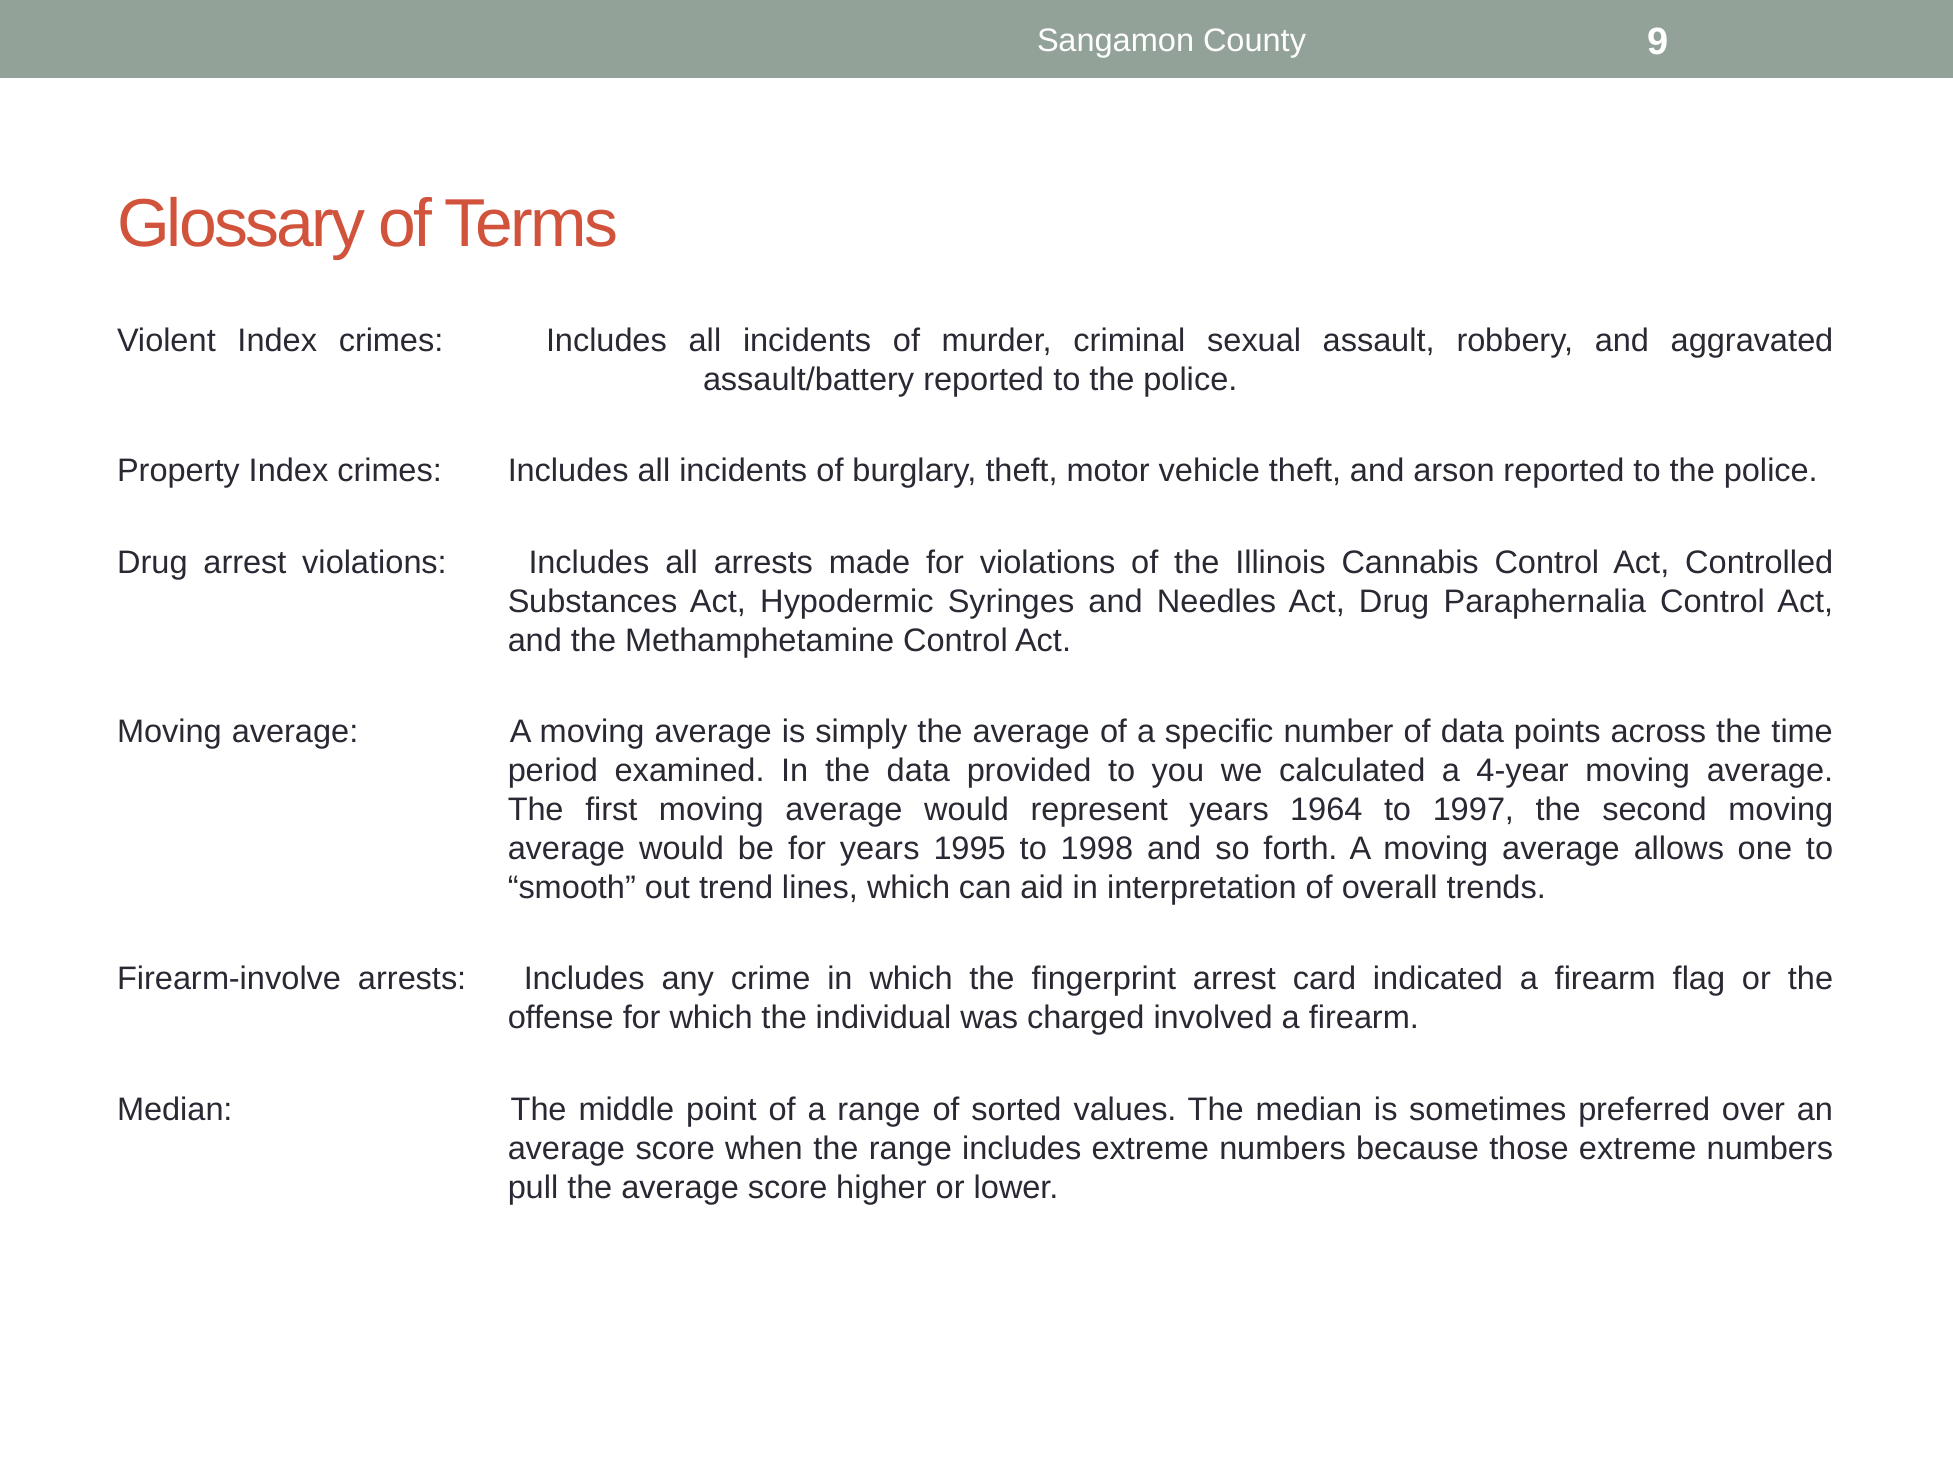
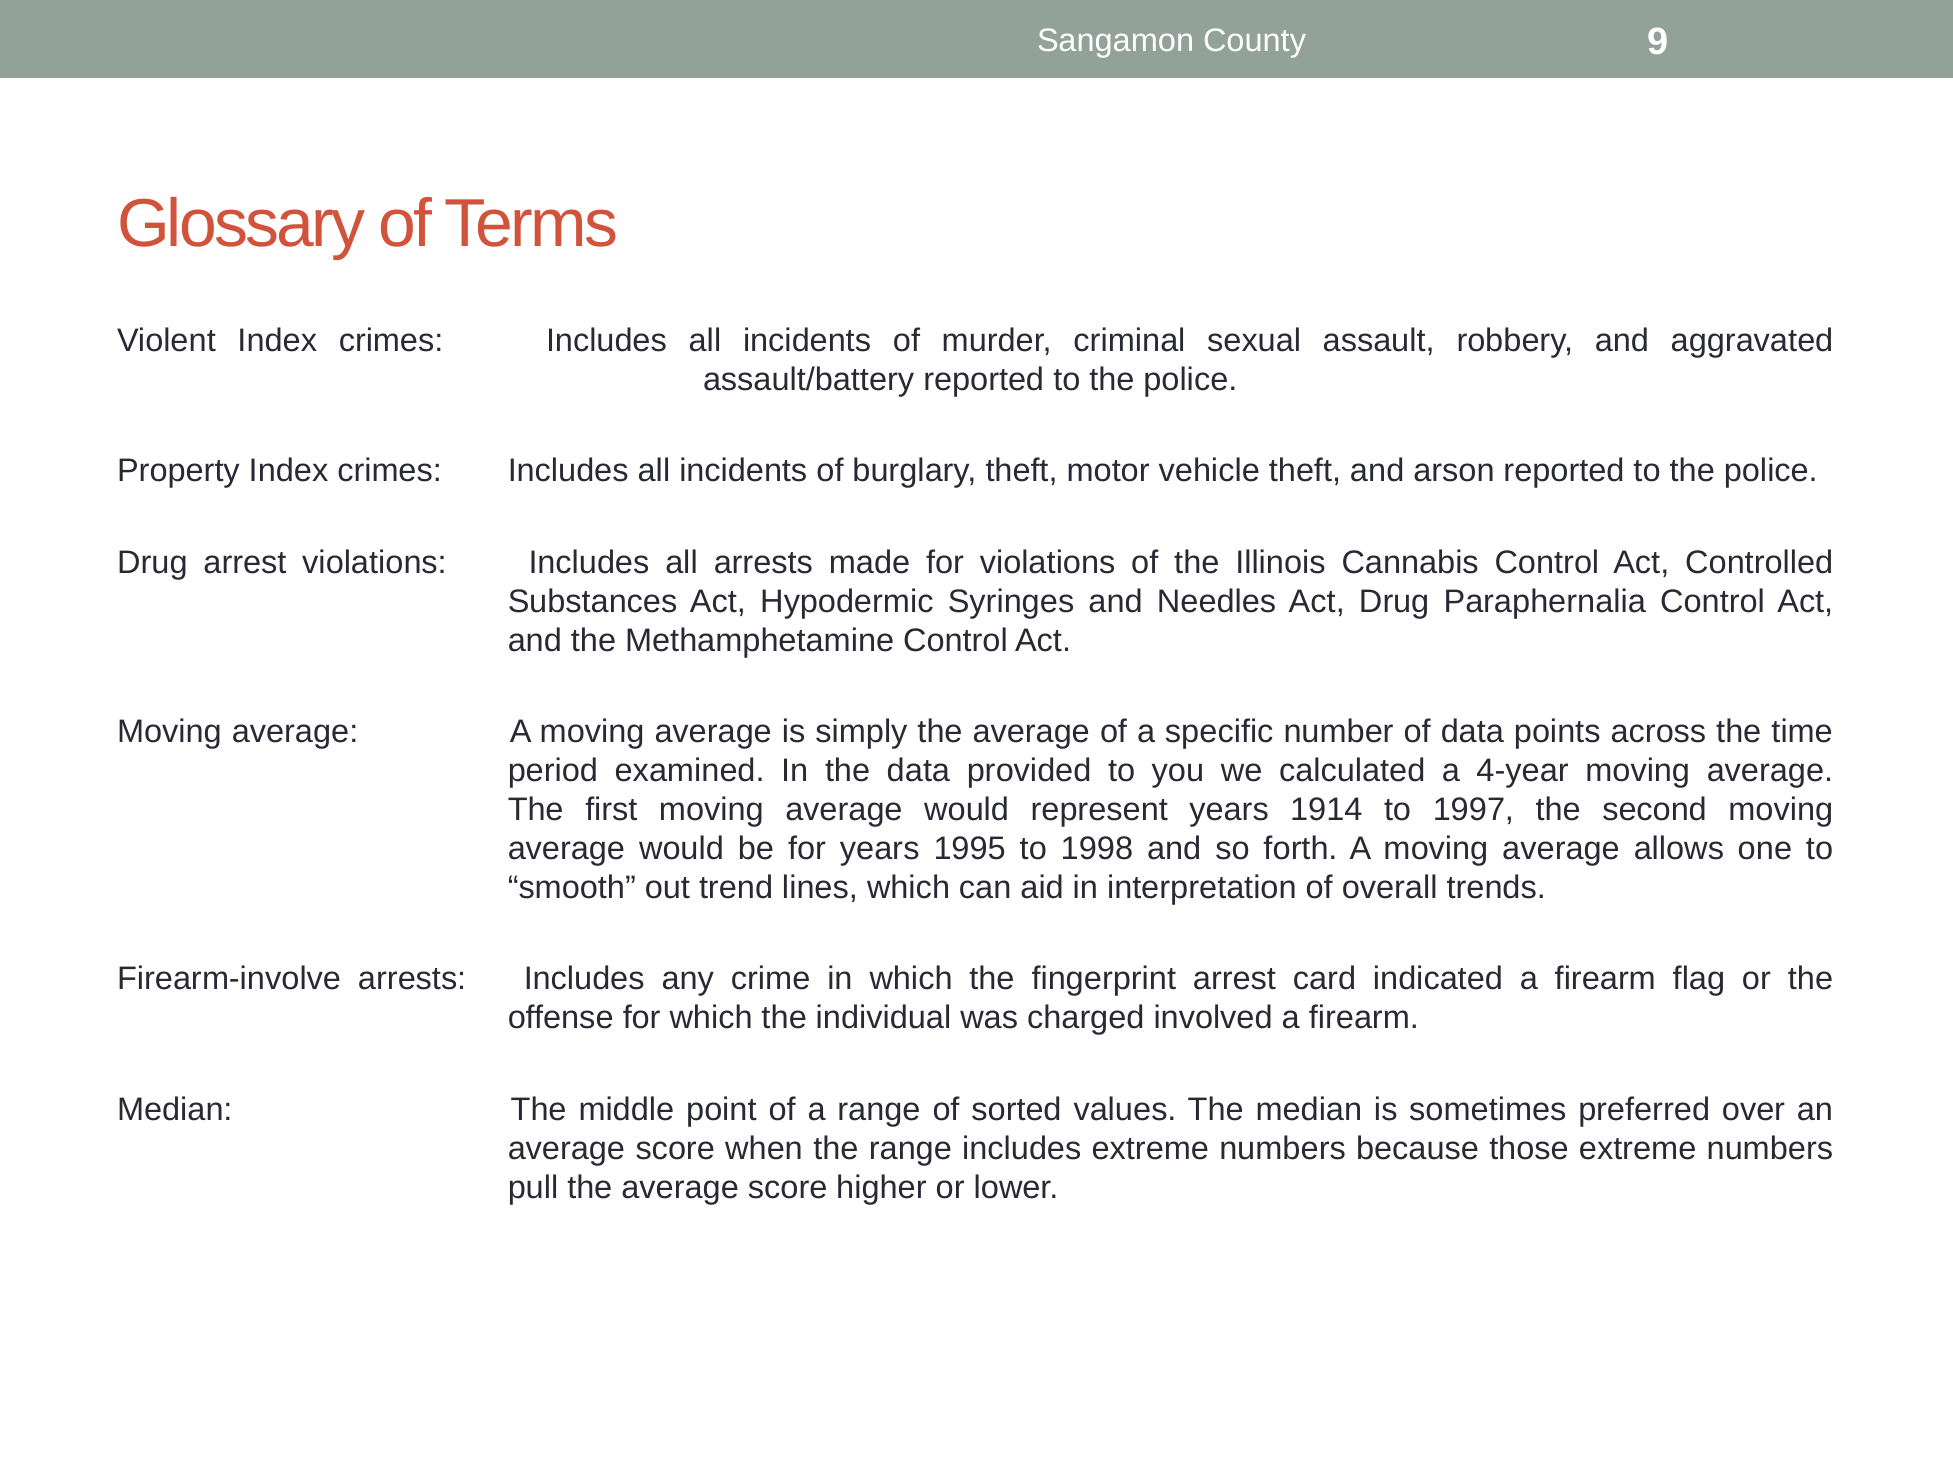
1964: 1964 -> 1914 (1326, 810)
